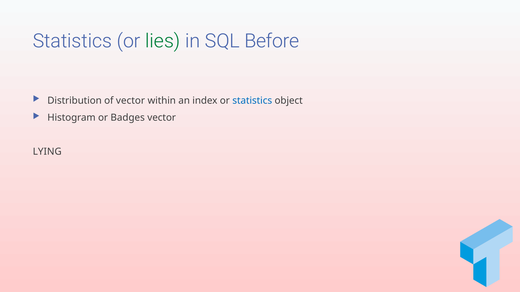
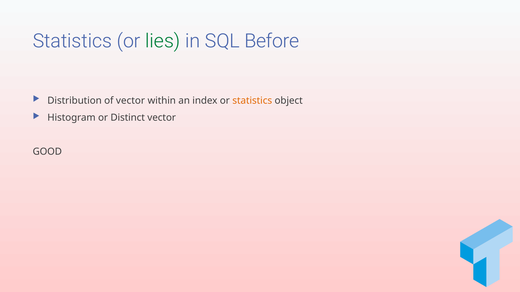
statistics colour: blue -> orange (252, 101)
Badges: Badges -> Distinct (128, 118)
LYING: LYING -> GOOD (47, 152)
